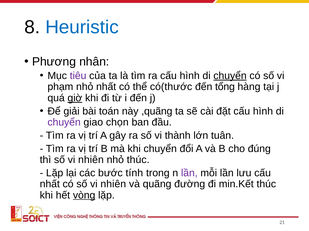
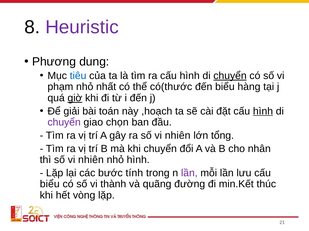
Heuristic colour: blue -> purple (82, 27)
nhân: nhân -> dung (94, 62)
tiêu colour: purple -> blue (78, 76)
đến tổng: tổng -> biểu (225, 87)
,quãng: ,quãng -> ,hoạch (157, 112)
hình underline: none -> present (263, 112)
ra số vi thành: thành -> nhiên (178, 136)
tuân: tuân -> tổng (223, 136)
đúng: đúng -> nhân (259, 149)
nhỏ thúc: thúc -> hình (138, 160)
nhất: nhất -> biểu (50, 185)
có số vi nhiên: nhiên -> thành (113, 185)
vòng underline: present -> none (84, 196)
